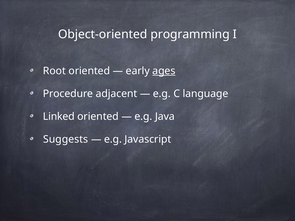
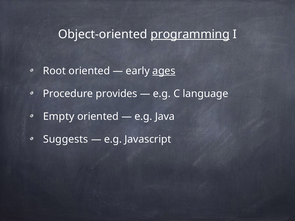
programming underline: none -> present (190, 34)
adjacent: adjacent -> provides (117, 94)
Linked: Linked -> Empty (59, 117)
